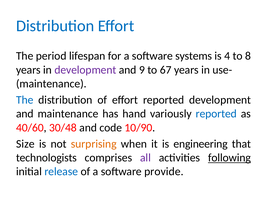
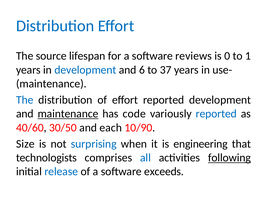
period: period -> source (51, 56)
systems: systems -> reviews (194, 56)
4: 4 -> 0 (227, 56)
8: 8 -> 1 (248, 56)
development colour: purple -> blue (85, 70)
9: 9 -> 6 (142, 70)
67: 67 -> 37 (166, 70)
maintenance underline: none -> present (68, 113)
hand: hand -> code (134, 113)
30/48: 30/48 -> 30/50 (63, 127)
code: code -> each (111, 127)
surprising colour: orange -> blue (94, 143)
all colour: purple -> blue (145, 157)
provide: provide -> exceeds (164, 171)
